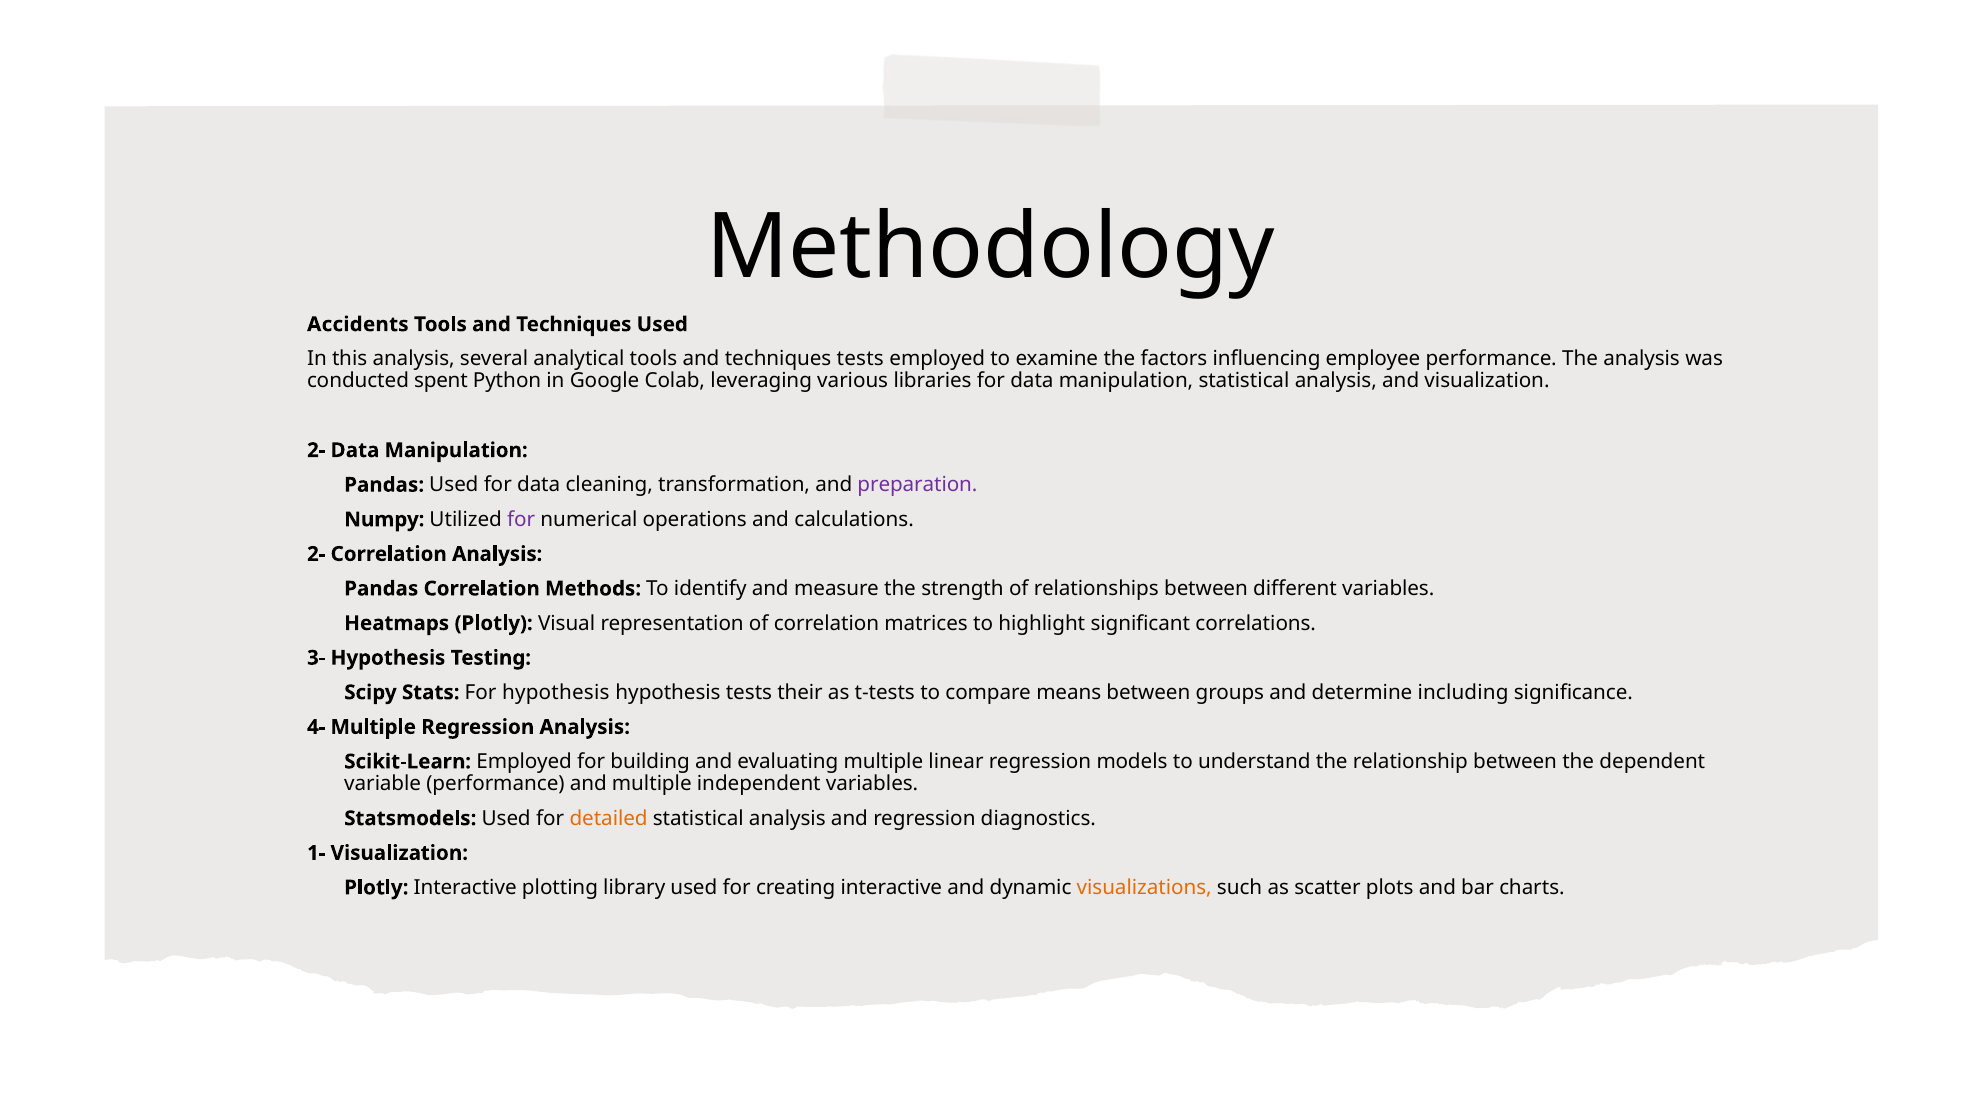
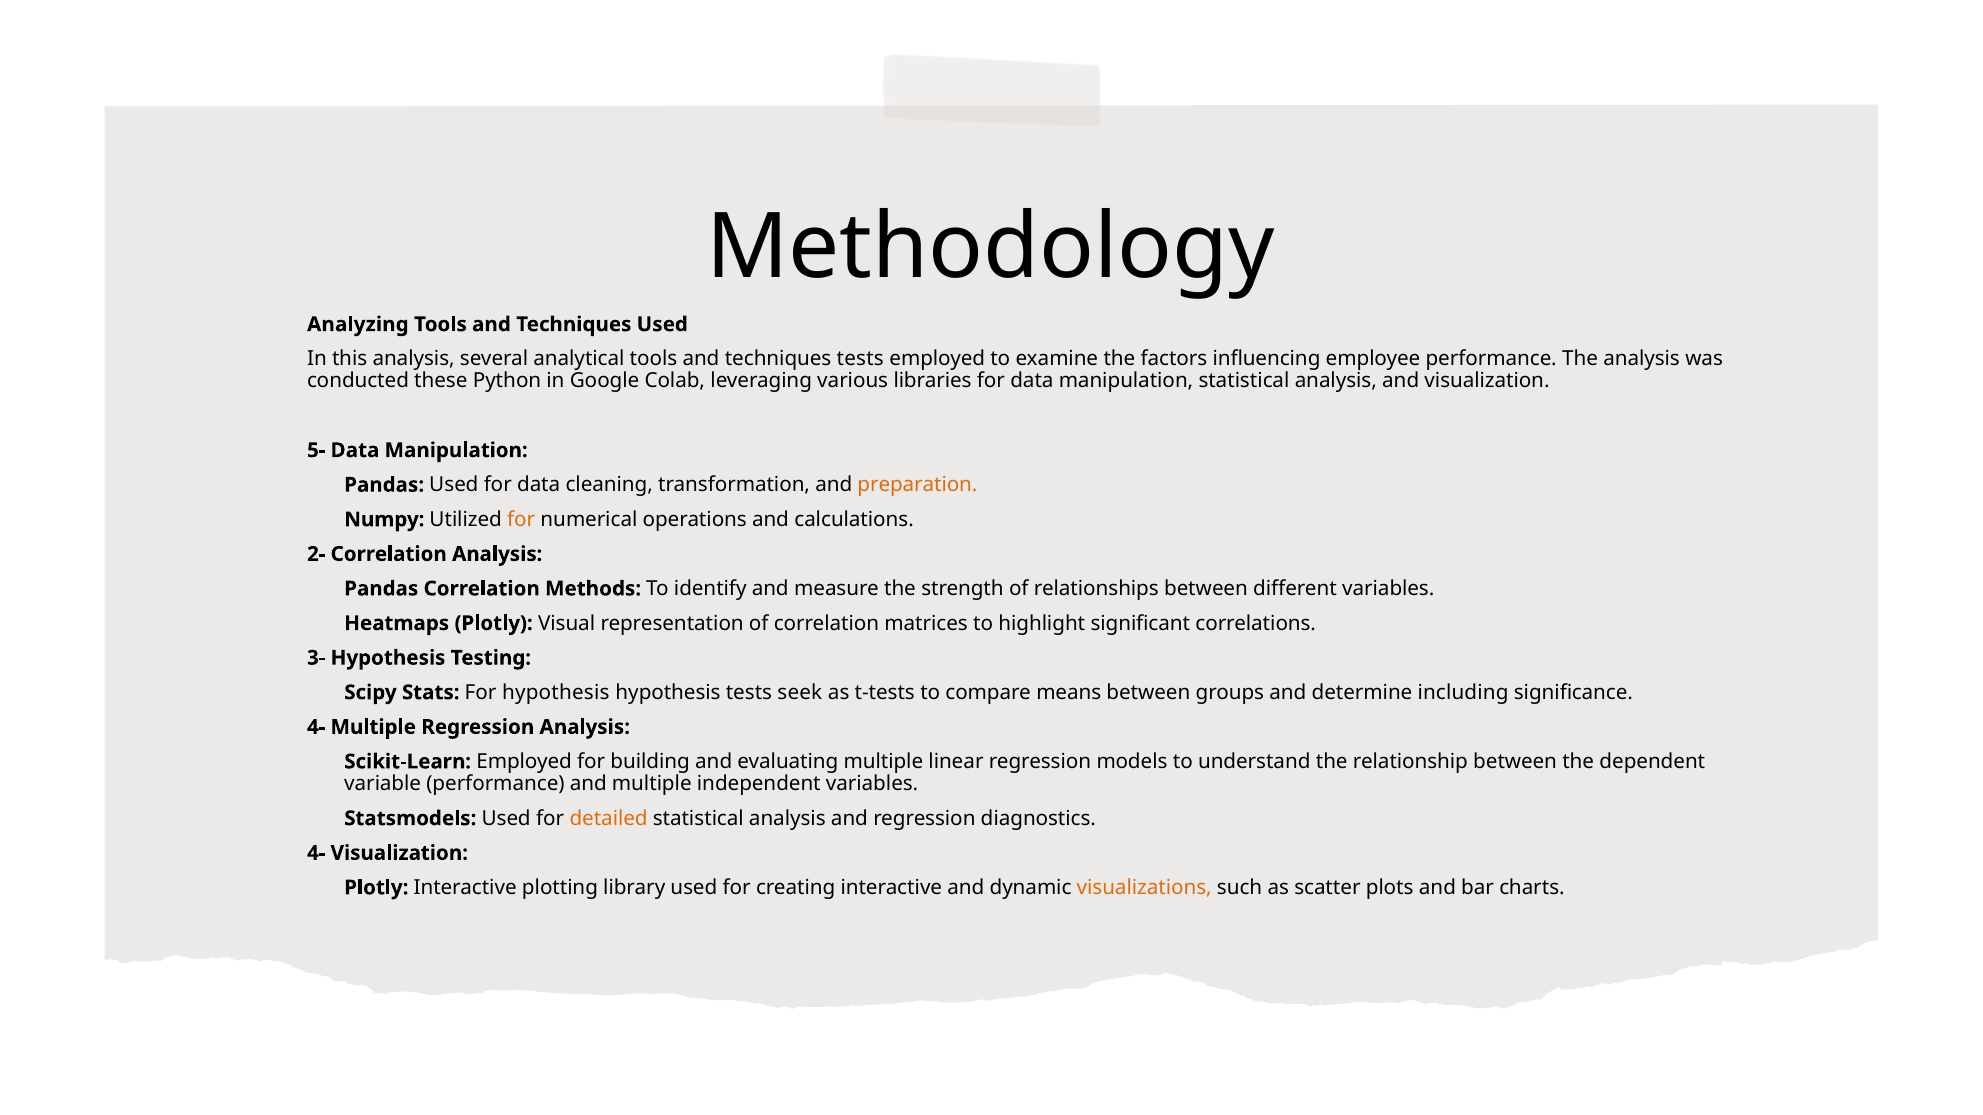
Accidents: Accidents -> Analyzing (358, 325)
spent: spent -> these (441, 381)
2-: 2- -> 5- (316, 450)
preparation colour: purple -> orange (917, 485)
for colour: purple -> orange (521, 520)
their: their -> seek (800, 693)
1-: 1- -> 4- (316, 853)
